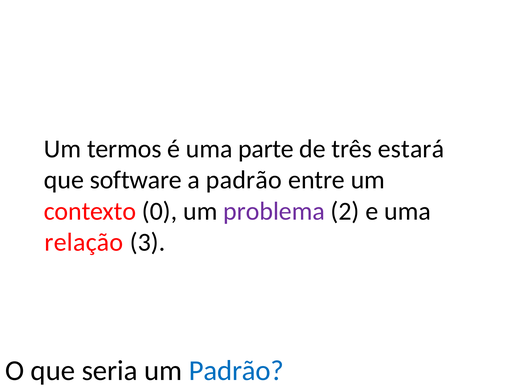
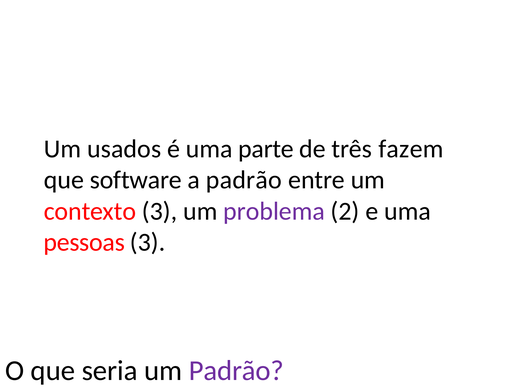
termos: termos -> usados (124, 149)
estará: estará -> fazem (411, 149)
contexto 0: 0 -> 3 (159, 211)
relação: relação -> pessoas (84, 242)
Padrão colour: blue -> purple (236, 371)
